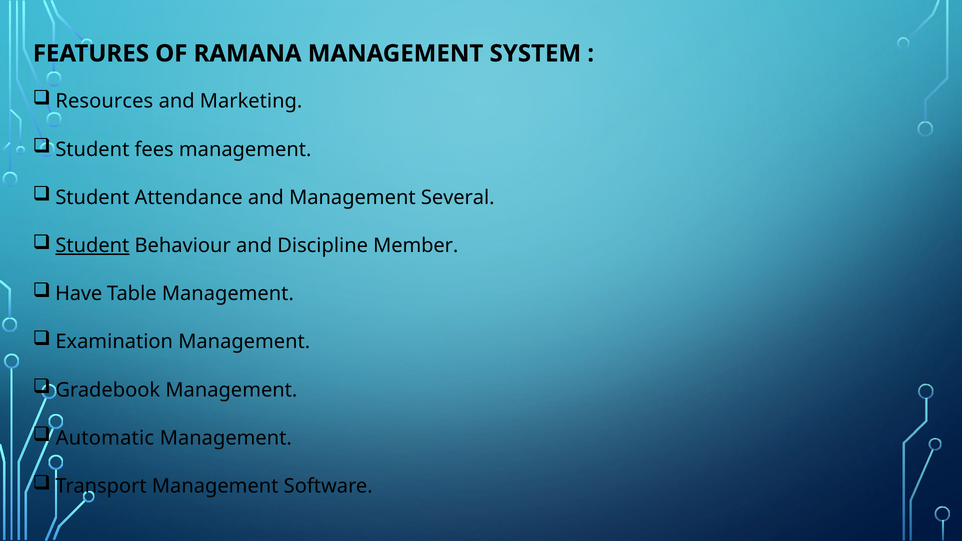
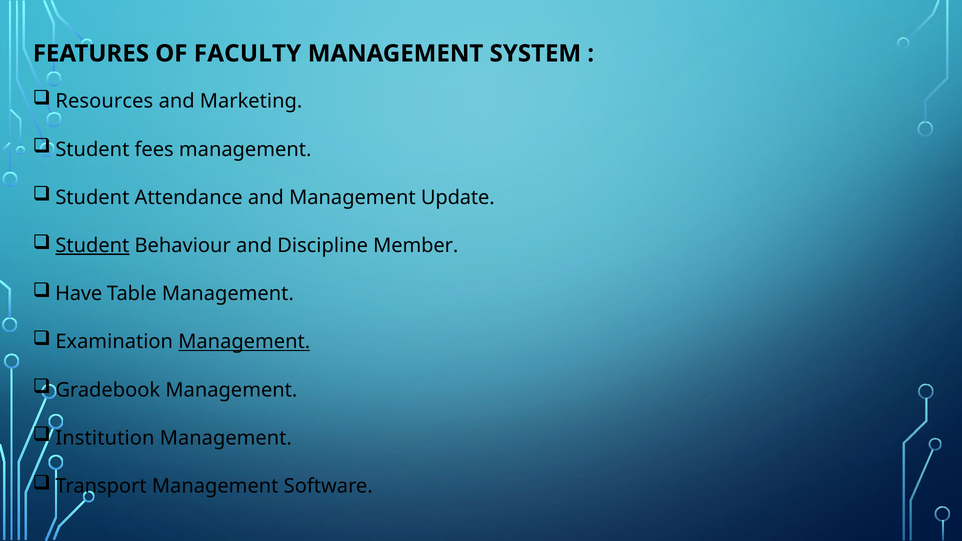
RAMANA: RAMANA -> FACULTY (247, 54)
Several: Several -> Update (458, 198)
Management underline: none -> present (244, 342)
Automatic: Automatic -> Institution (105, 438)
